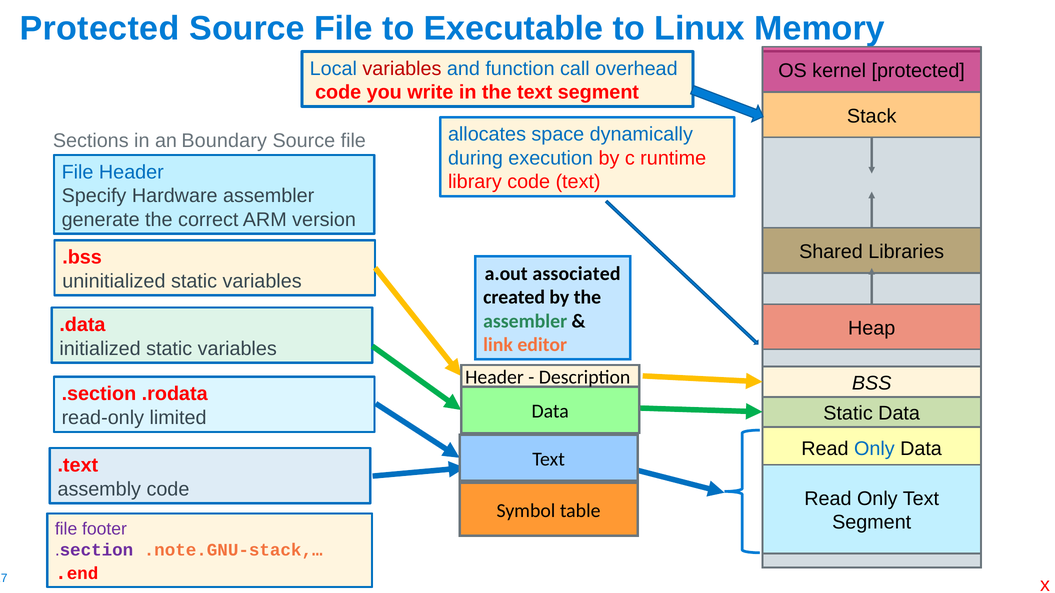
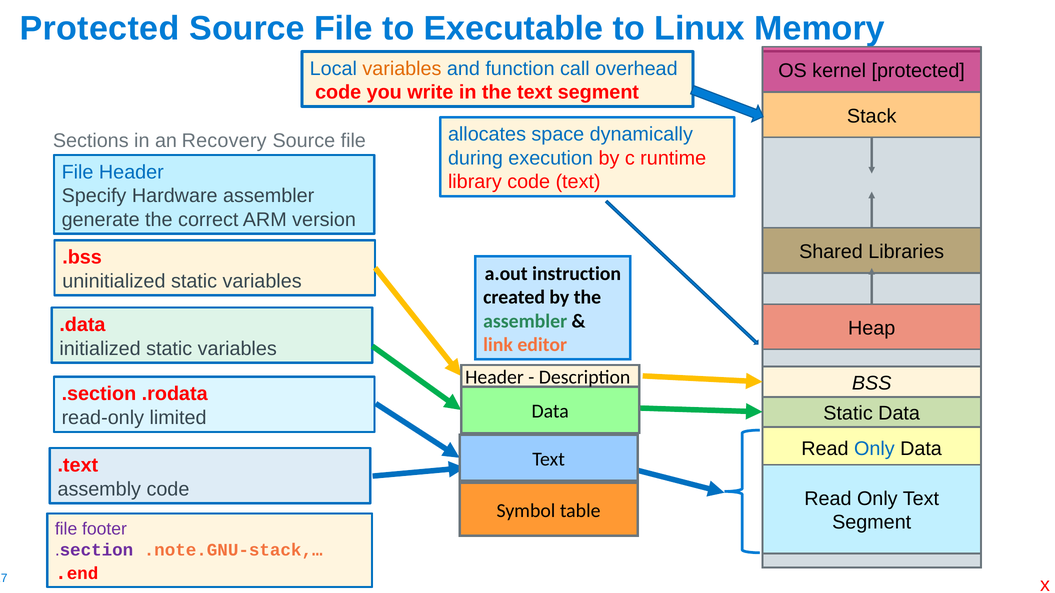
variables colour: red -> orange (402, 69)
Boundary: Boundary -> Recovery (224, 141)
associated: associated -> instruction (577, 274)
